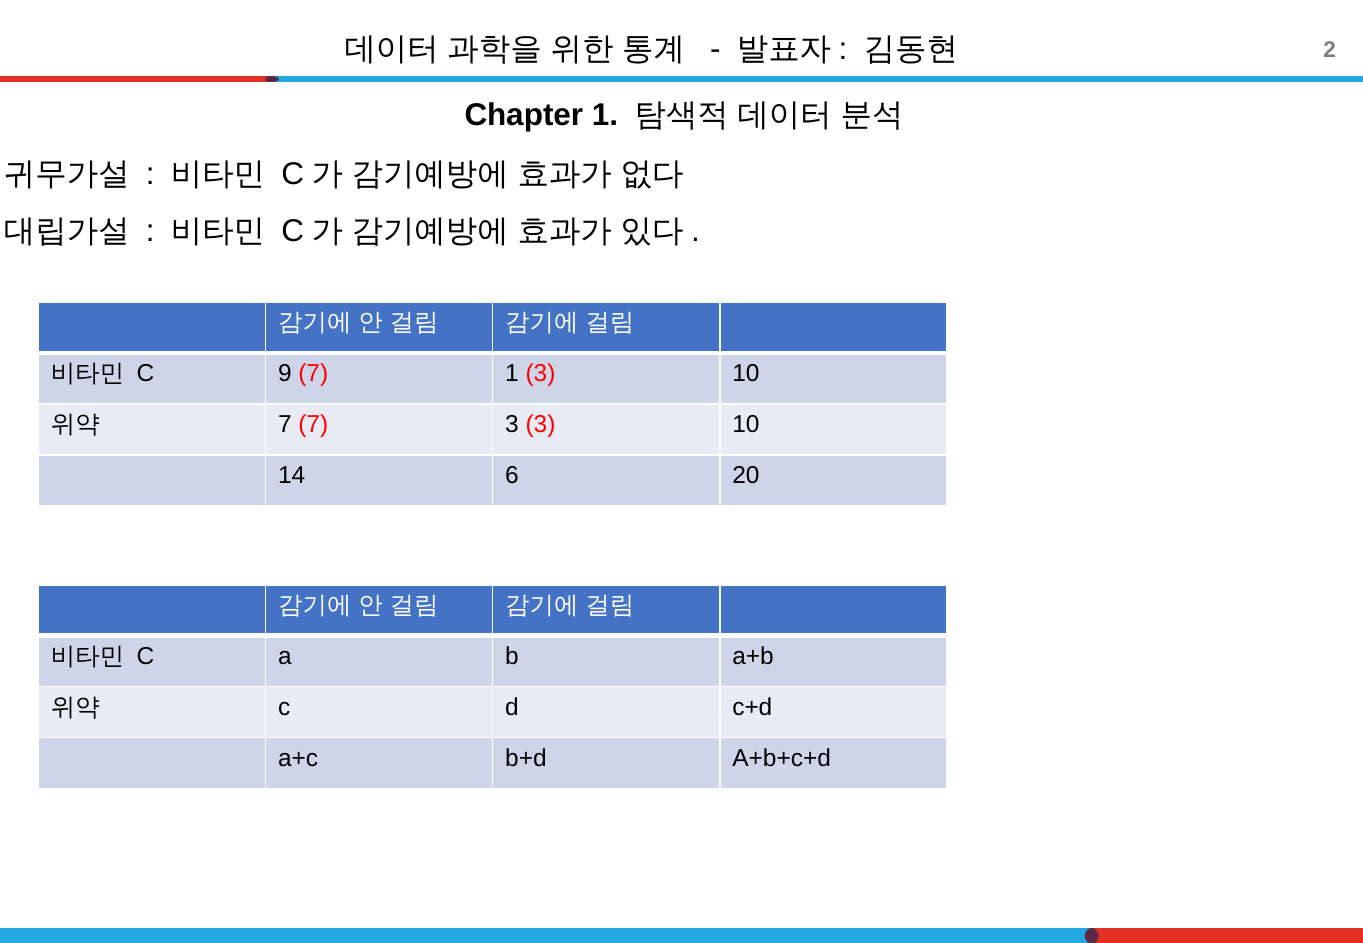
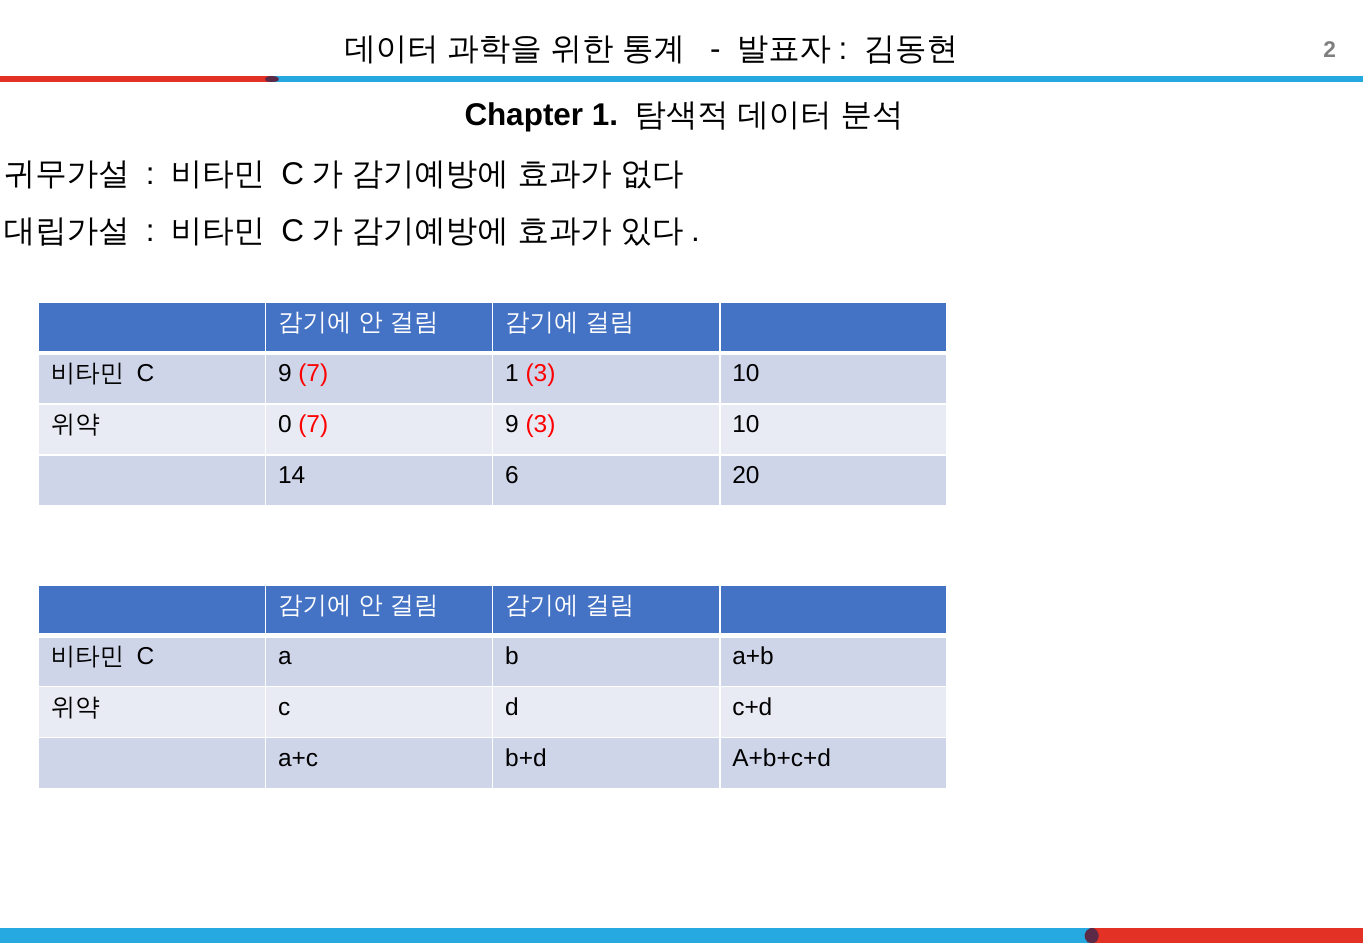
7: 7 -> 0 (285, 425)
7 3: 3 -> 9 (512, 425)
